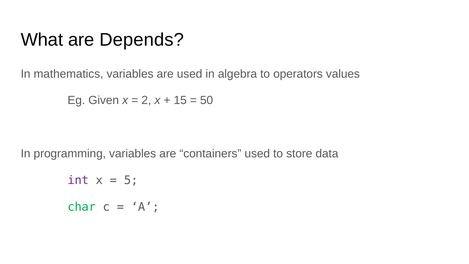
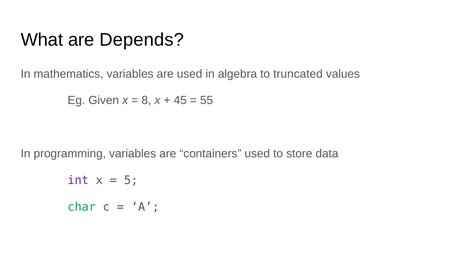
operators: operators -> truncated (298, 74)
2: 2 -> 8 (146, 100)
15: 15 -> 45 (180, 100)
50: 50 -> 55 (207, 100)
